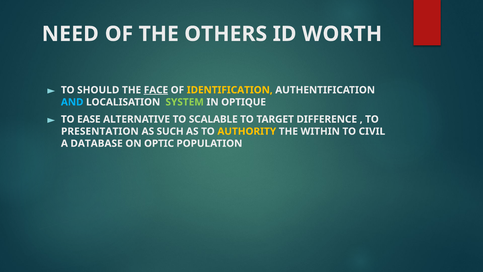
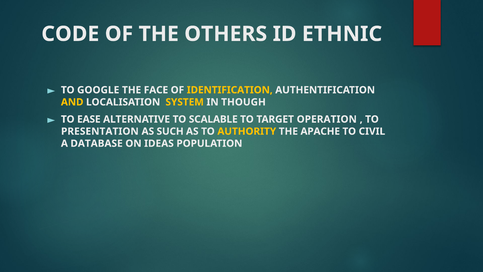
NEED: NEED -> CODE (70, 34)
WORTH: WORTH -> ETHNIC (342, 34)
SHOULD: SHOULD -> GOOGLE (98, 90)
FACE underline: present -> none (156, 90)
AND colour: light blue -> yellow (72, 102)
SYSTEM colour: light green -> yellow (185, 102)
OPTIQUE: OPTIQUE -> THOUGH (243, 102)
DIFFERENCE: DIFFERENCE -> OPERATION (327, 119)
WITHIN: WITHIN -> APACHE (320, 131)
OPTIC: OPTIC -> IDEAS (159, 143)
